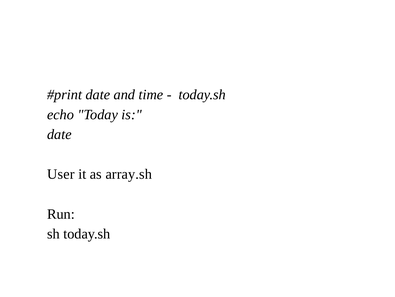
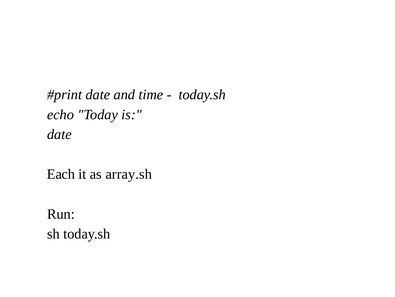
User: User -> Each (61, 174)
